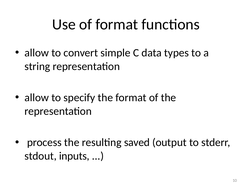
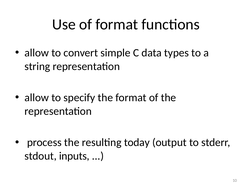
saved: saved -> today (137, 142)
